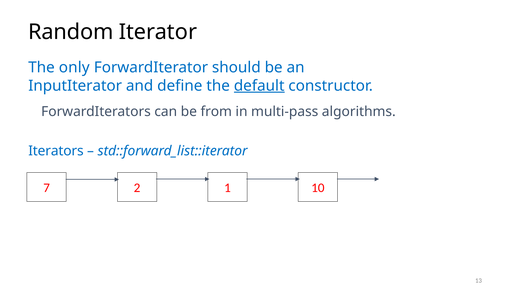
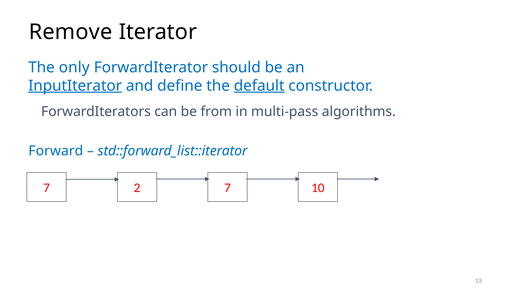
Random: Random -> Remove (71, 32)
InputIterator underline: none -> present (75, 86)
Iterators: Iterators -> Forward (56, 151)
2 1: 1 -> 7 (227, 188)
